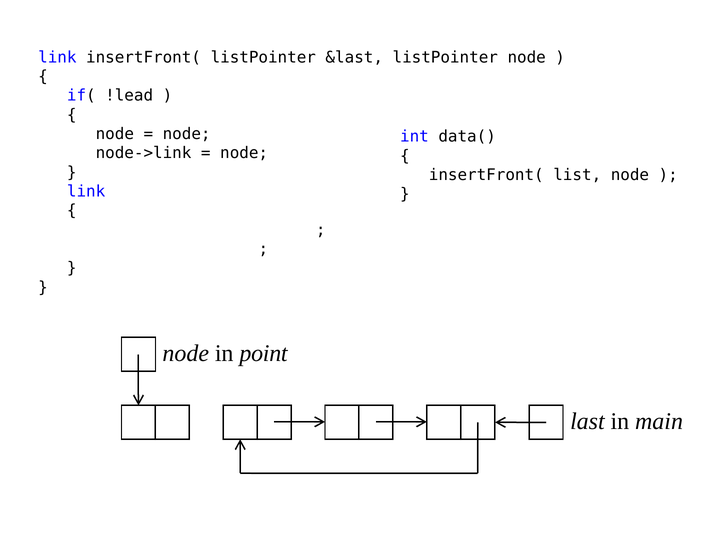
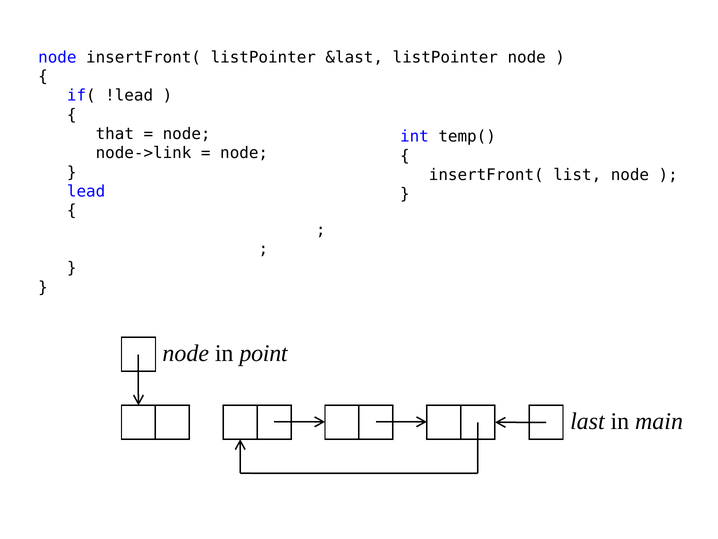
link: link -> node (57, 57)
node: node -> that (115, 134)
data(: data( -> temp( (467, 137)
link: link -> lead (86, 191)
